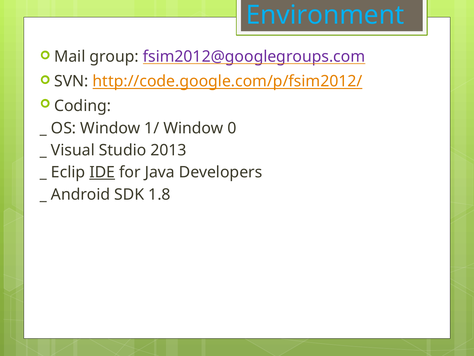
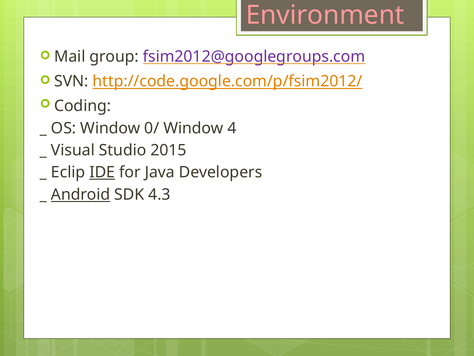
Environment colour: light blue -> pink (325, 15)
1/: 1/ -> 0/ (152, 128)
0: 0 -> 4 (232, 128)
2013: 2013 -> 2015 (169, 150)
Android underline: none -> present (81, 194)
1.8: 1.8 -> 4.3 (159, 194)
